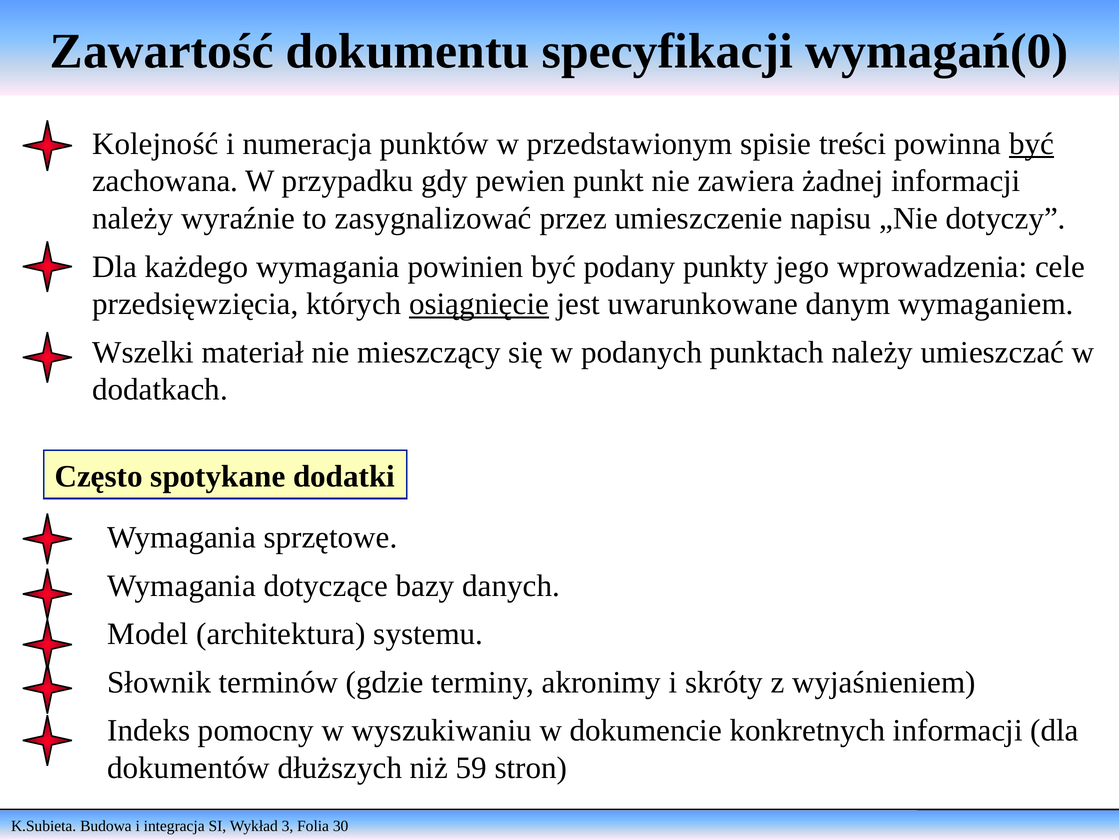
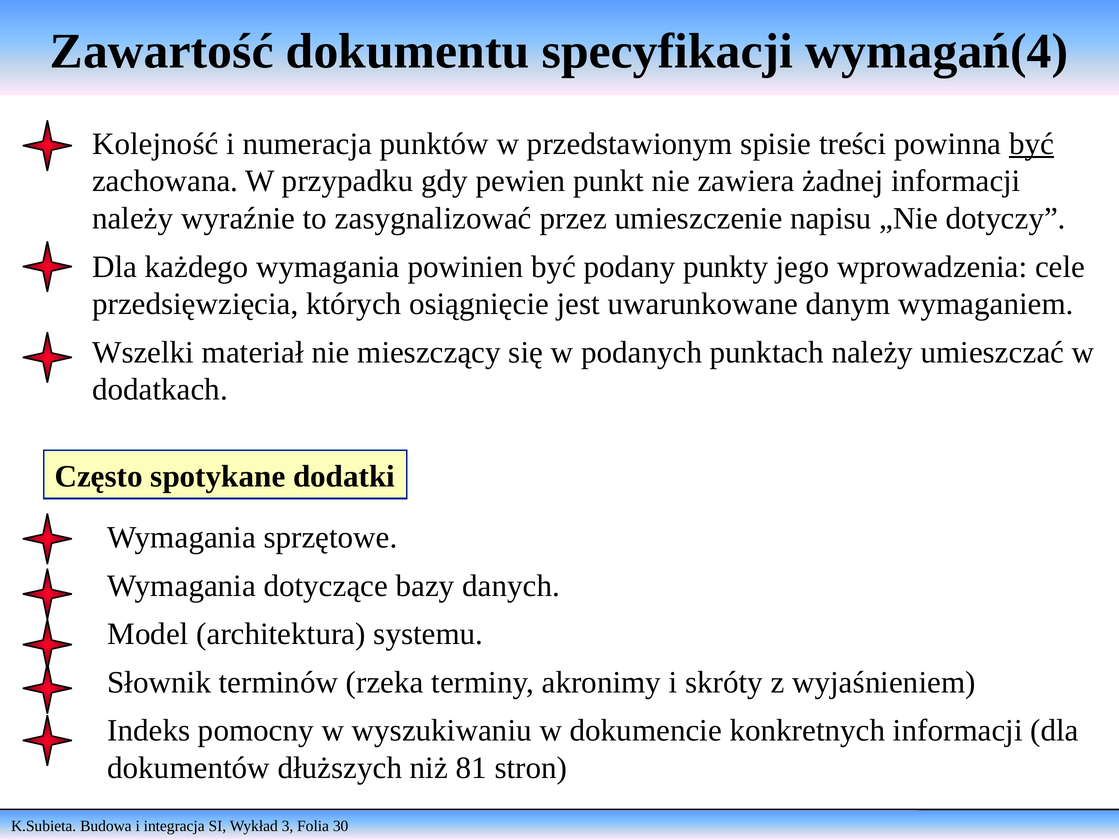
wymagań(0: wymagań(0 -> wymagań(4 (937, 51)
osiągnięcie underline: present -> none (479, 304)
gdzie: gdzie -> rzeka (385, 682)
59: 59 -> 81 (471, 767)
